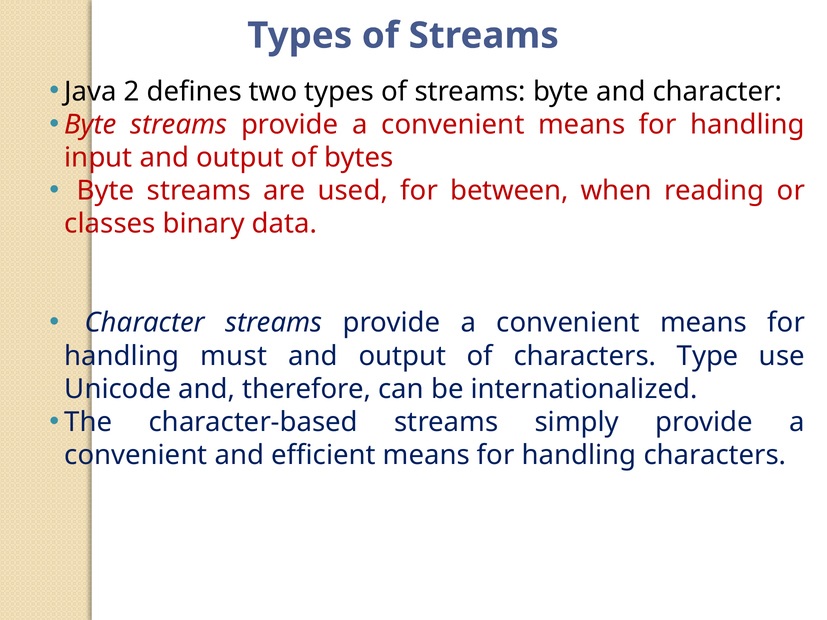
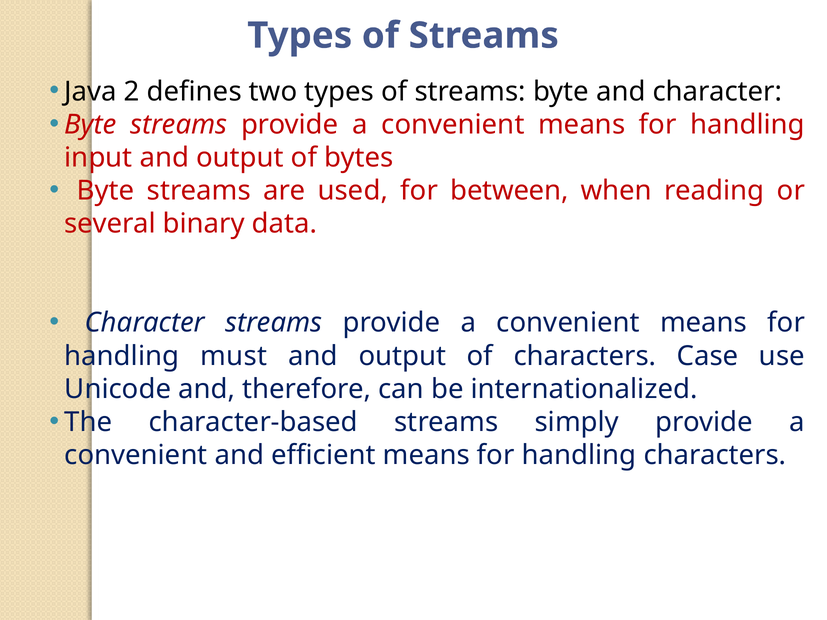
classes: classes -> several (110, 224)
Type: Type -> Case (708, 356)
